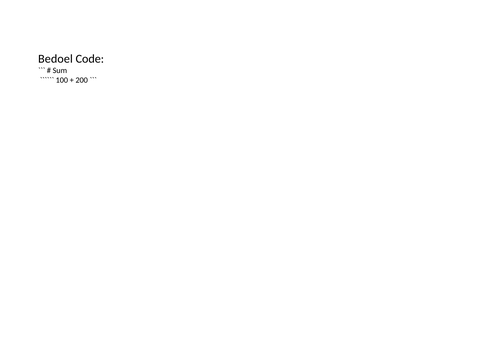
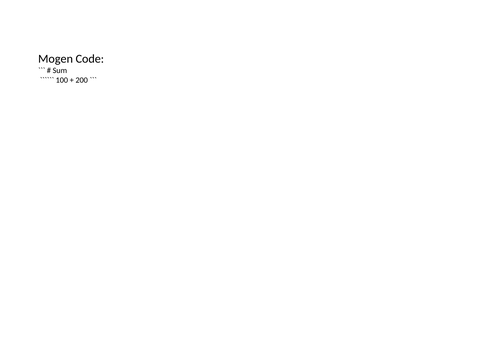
Bedoel: Bedoel -> Mogen (56, 59)
